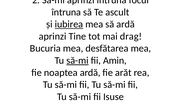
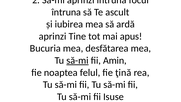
iubirea underline: present -> none (69, 24)
drag: drag -> apus (131, 36)
noaptea ardă: ardă -> felul (90, 72)
arăt: arăt -> ţină (123, 72)
